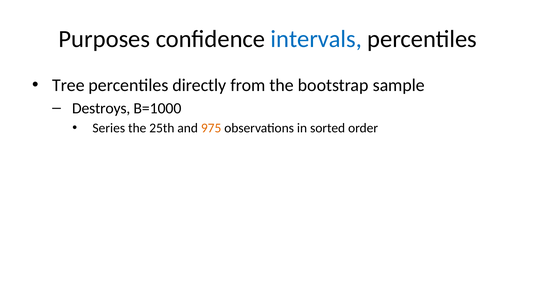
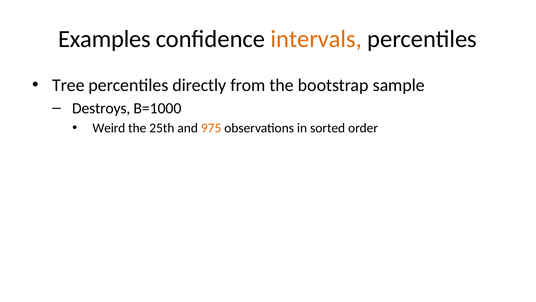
Purposes: Purposes -> Examples (104, 39)
intervals colour: blue -> orange (316, 39)
Series: Series -> Weird (109, 128)
